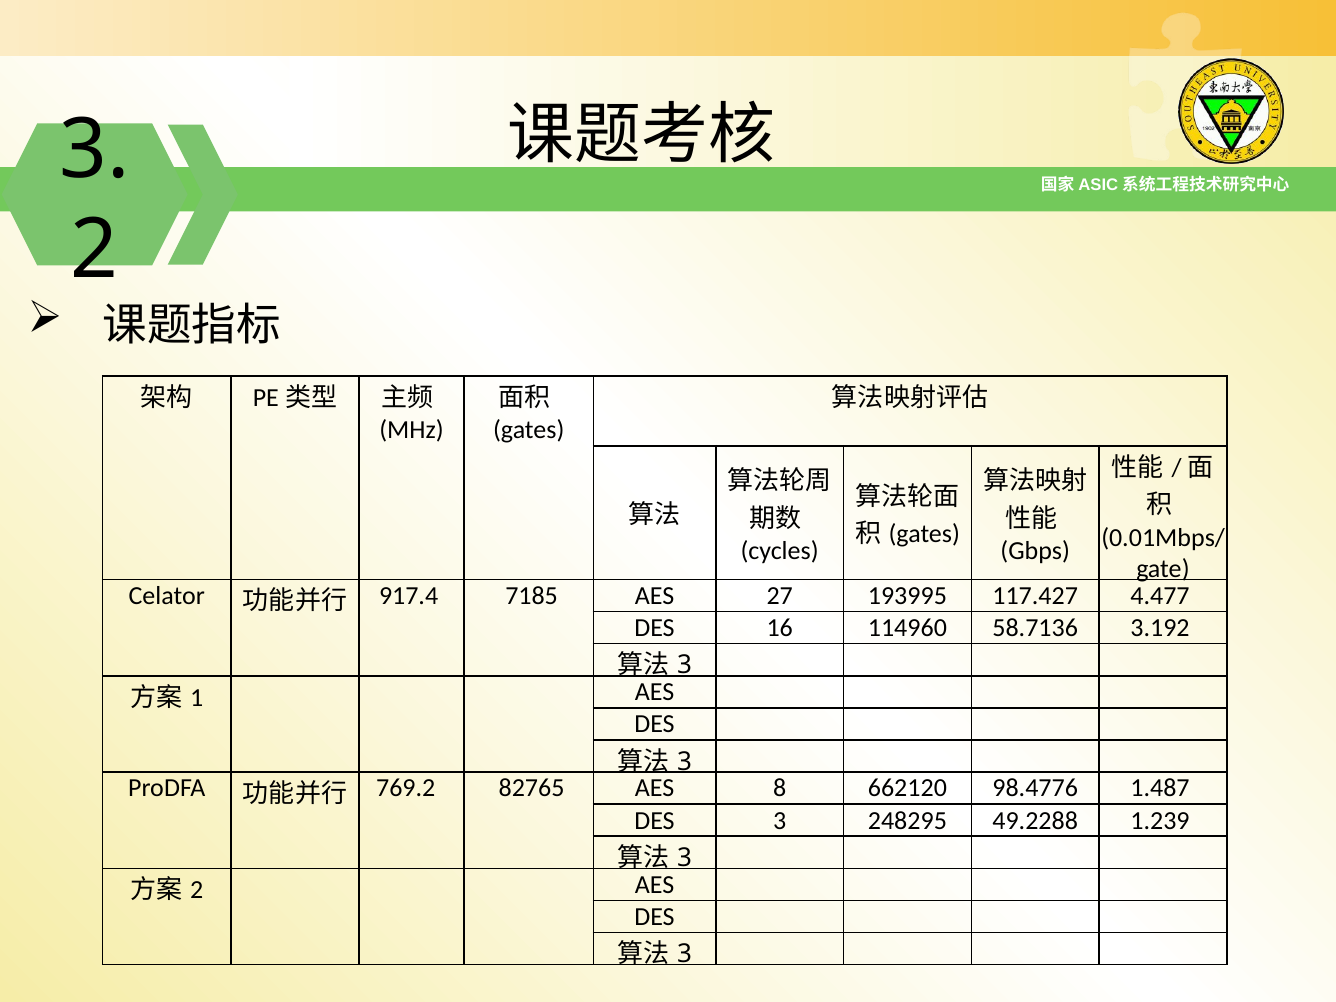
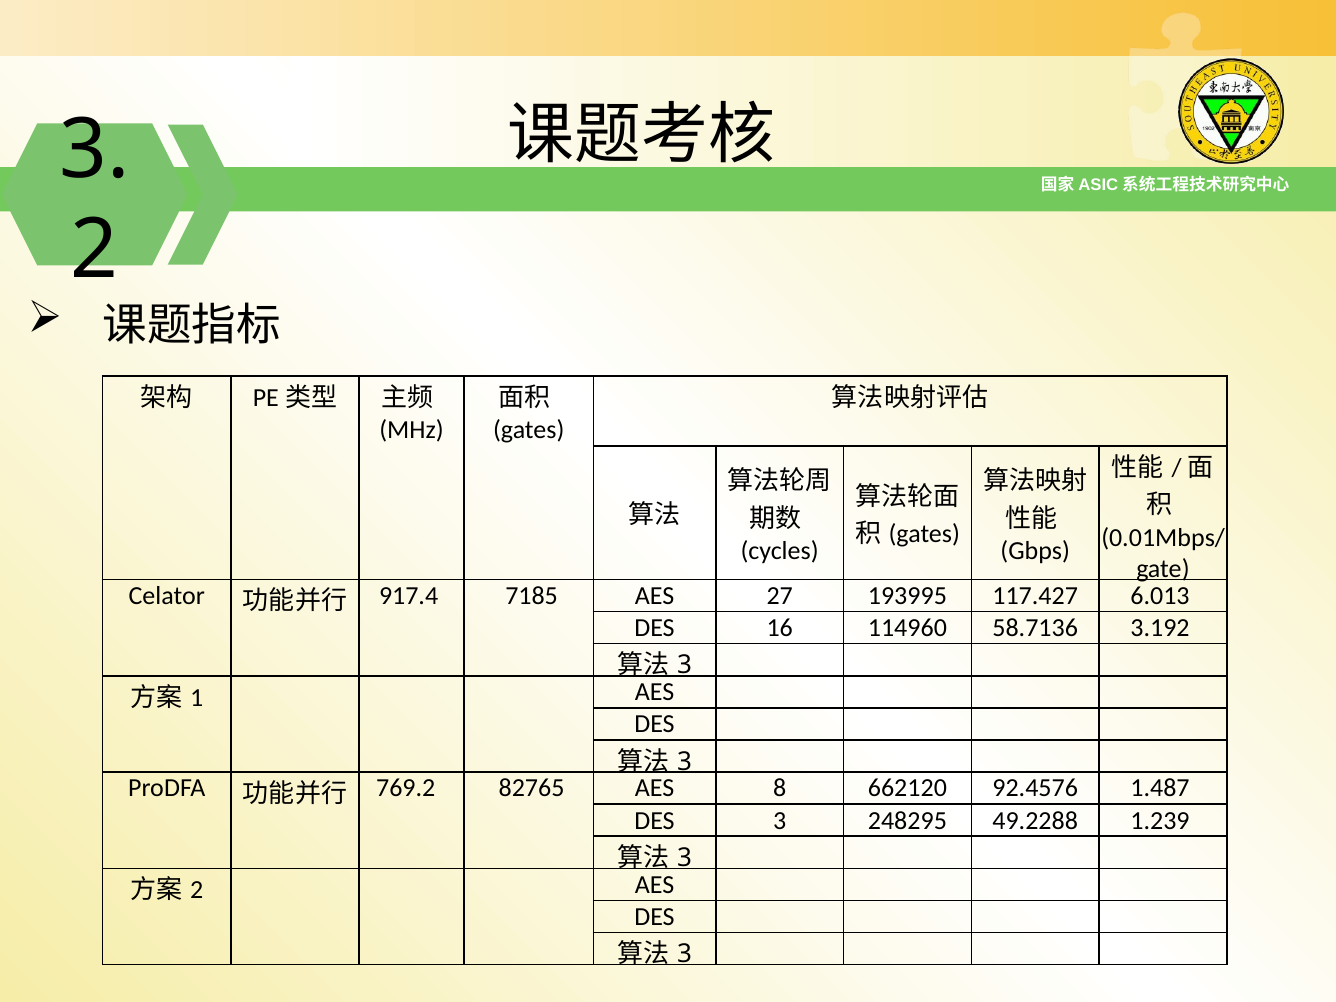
4.477: 4.477 -> 6.013 (1160, 596)
98.4776: 98.4776 -> 92.4576 (1035, 788)
